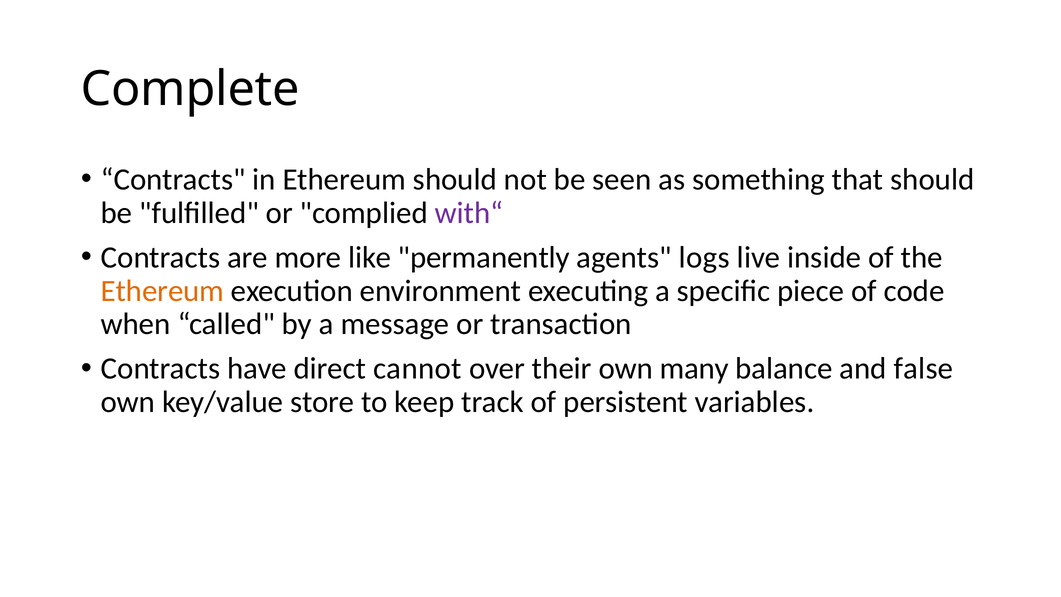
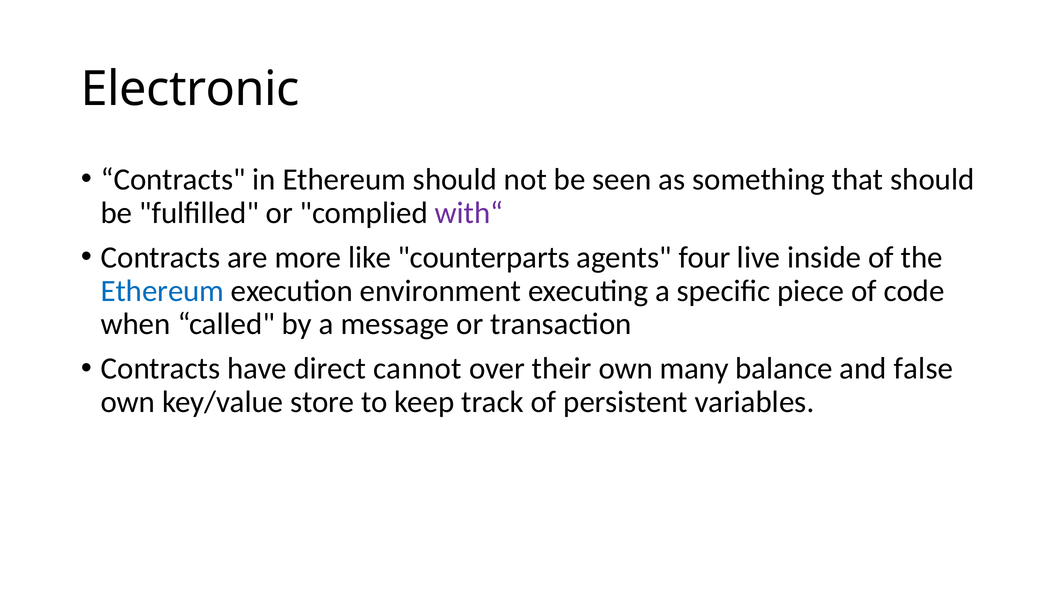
Complete: Complete -> Electronic (190, 89)
permanently: permanently -> counterparts (484, 257)
logs: logs -> four (705, 257)
Ethereum colour: orange -> blue (162, 291)
